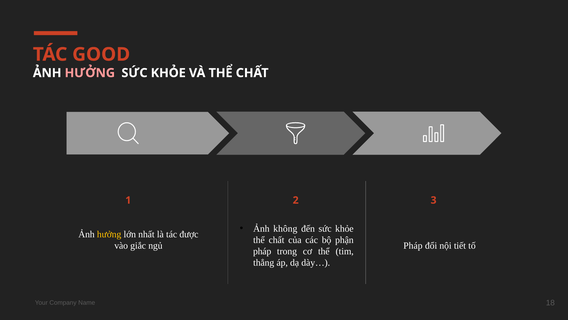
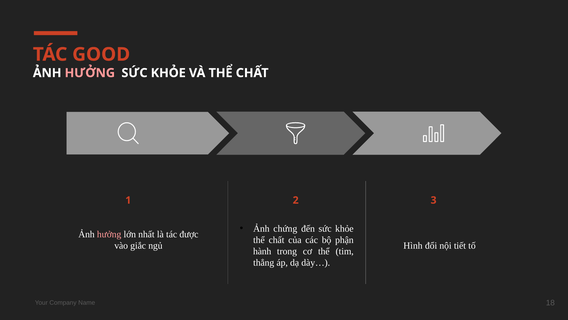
không: không -> chứng (285, 228)
hưởng colour: yellow -> pink (109, 234)
Pháp: Pháp -> Hình (413, 245)
pháp: pháp -> hành (262, 251)
